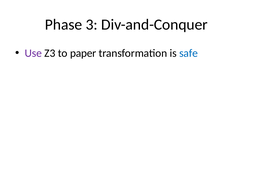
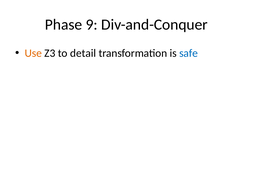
3: 3 -> 9 (92, 24)
Use colour: purple -> orange (33, 53)
paper: paper -> detail (83, 53)
